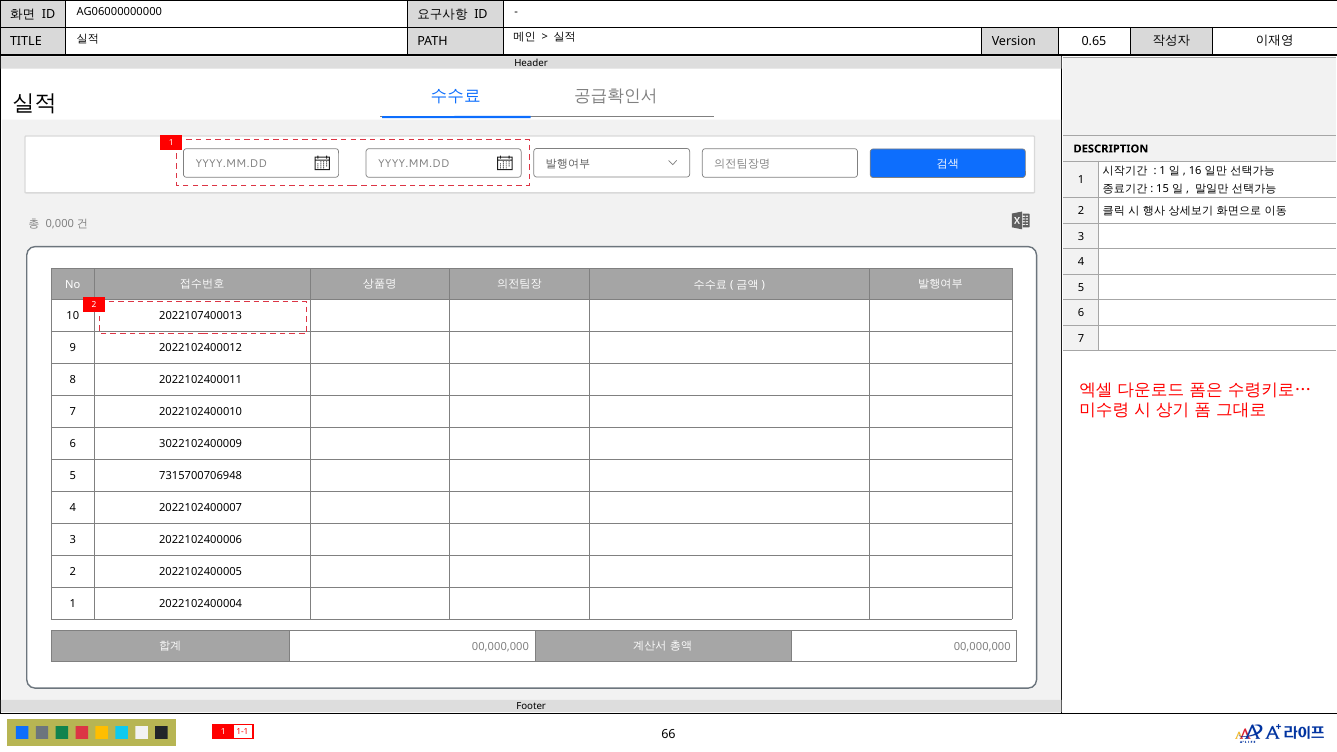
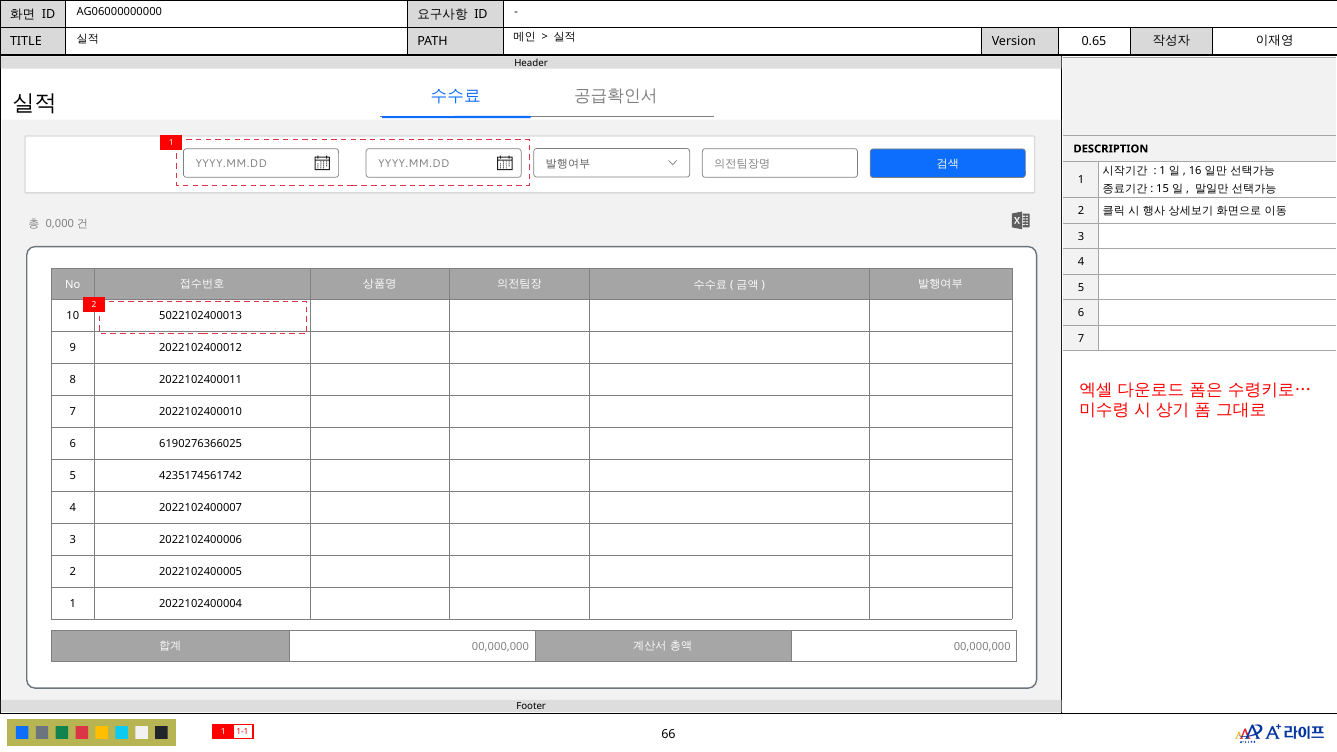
2022107400013: 2022107400013 -> 5022102400013 (201, 316)
3022102400009: 3022102400009 -> 6190276366025 (201, 444)
7315700706948: 7315700706948 -> 4235174561742 (201, 476)
